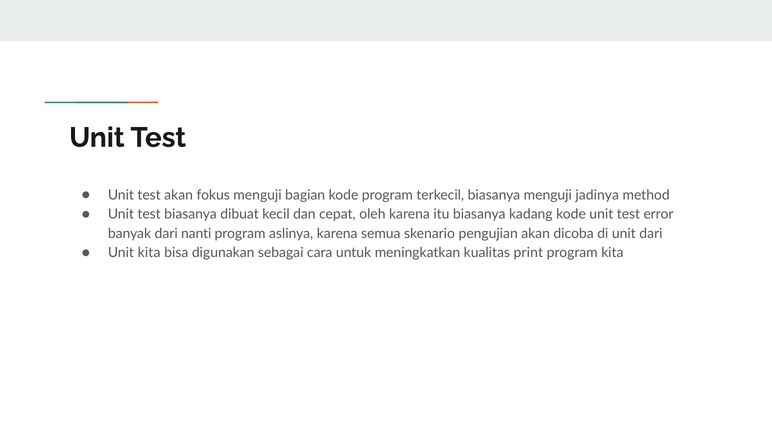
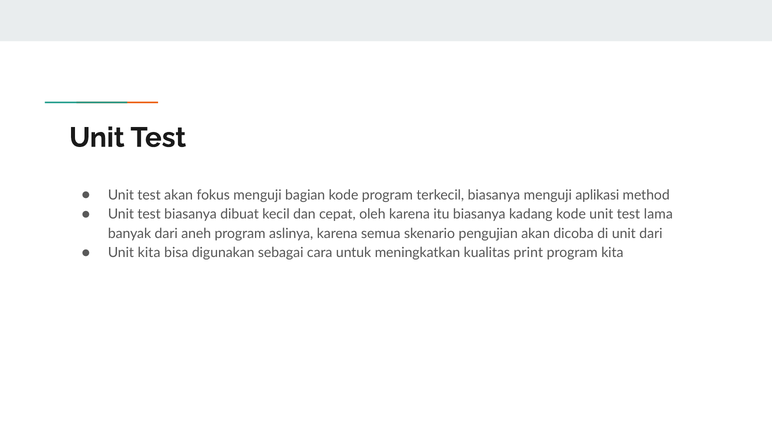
jadinya: jadinya -> aplikasi (597, 195)
error: error -> lama (658, 214)
nanti: nanti -> aneh (196, 234)
